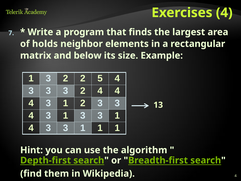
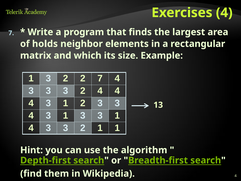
below: below -> which (88, 55)
2 5: 5 -> 7 (100, 78)
4 3 3 1: 1 -> 2 (83, 128)
